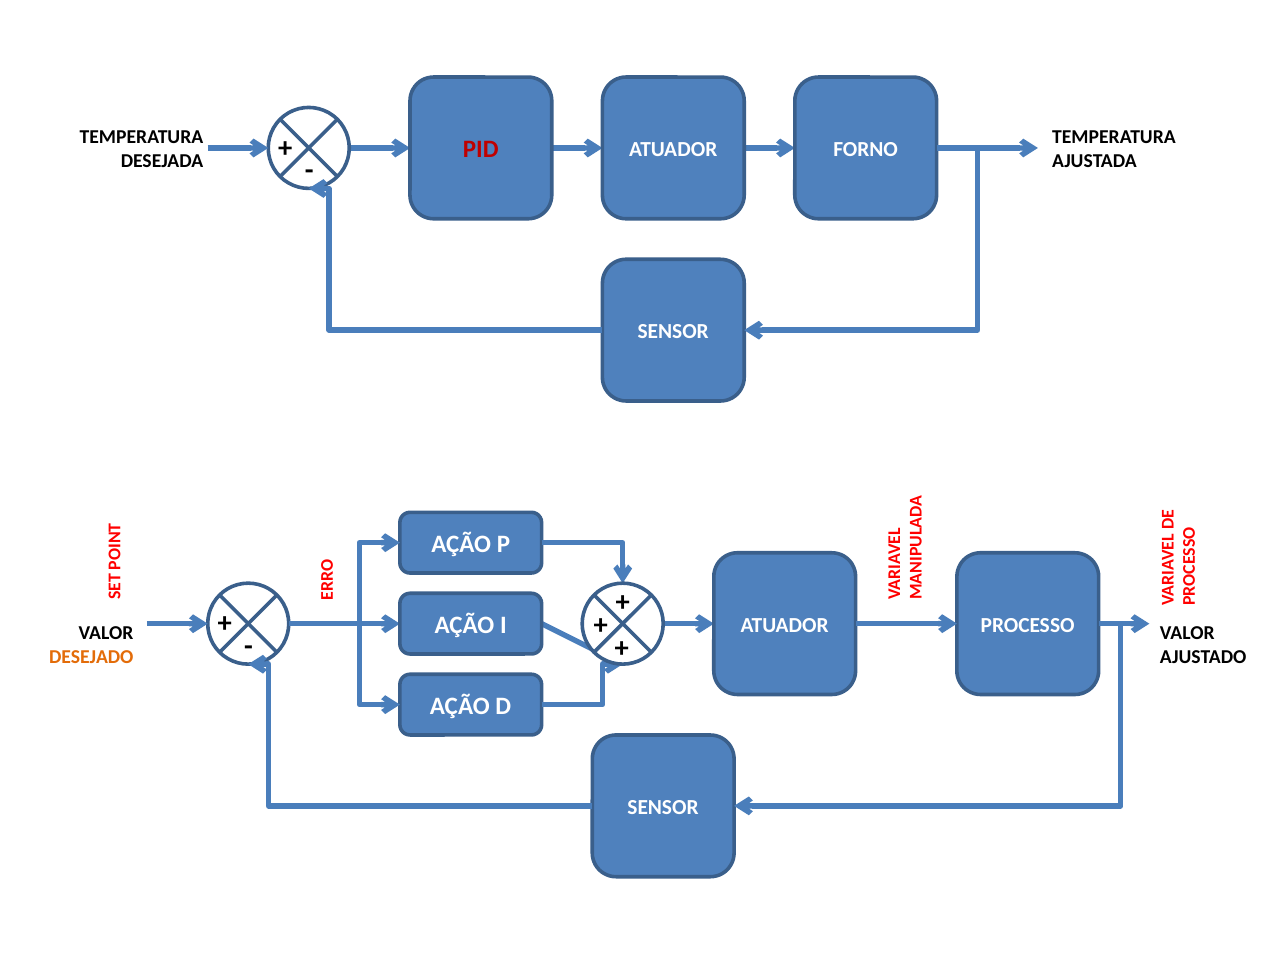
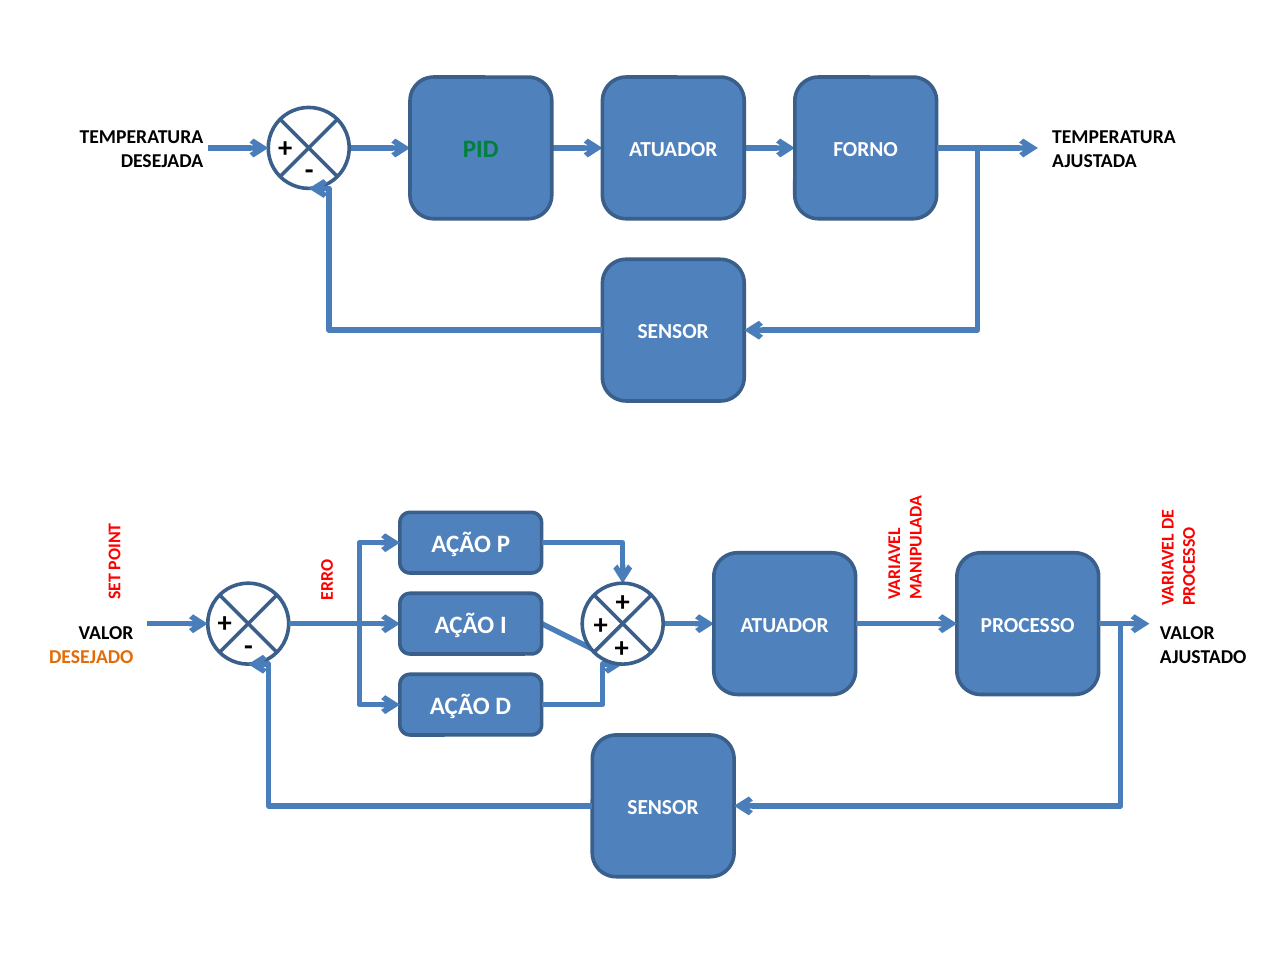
PID colour: red -> green (481, 150)
